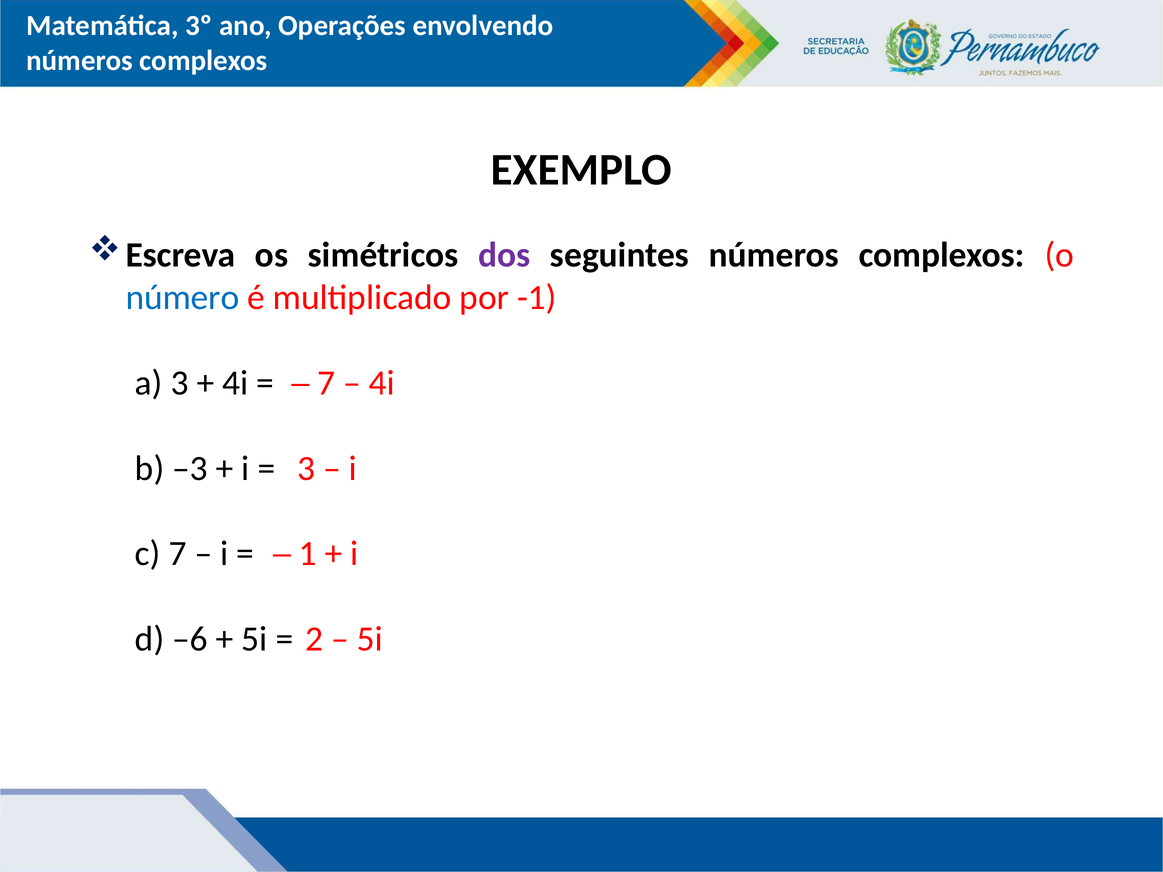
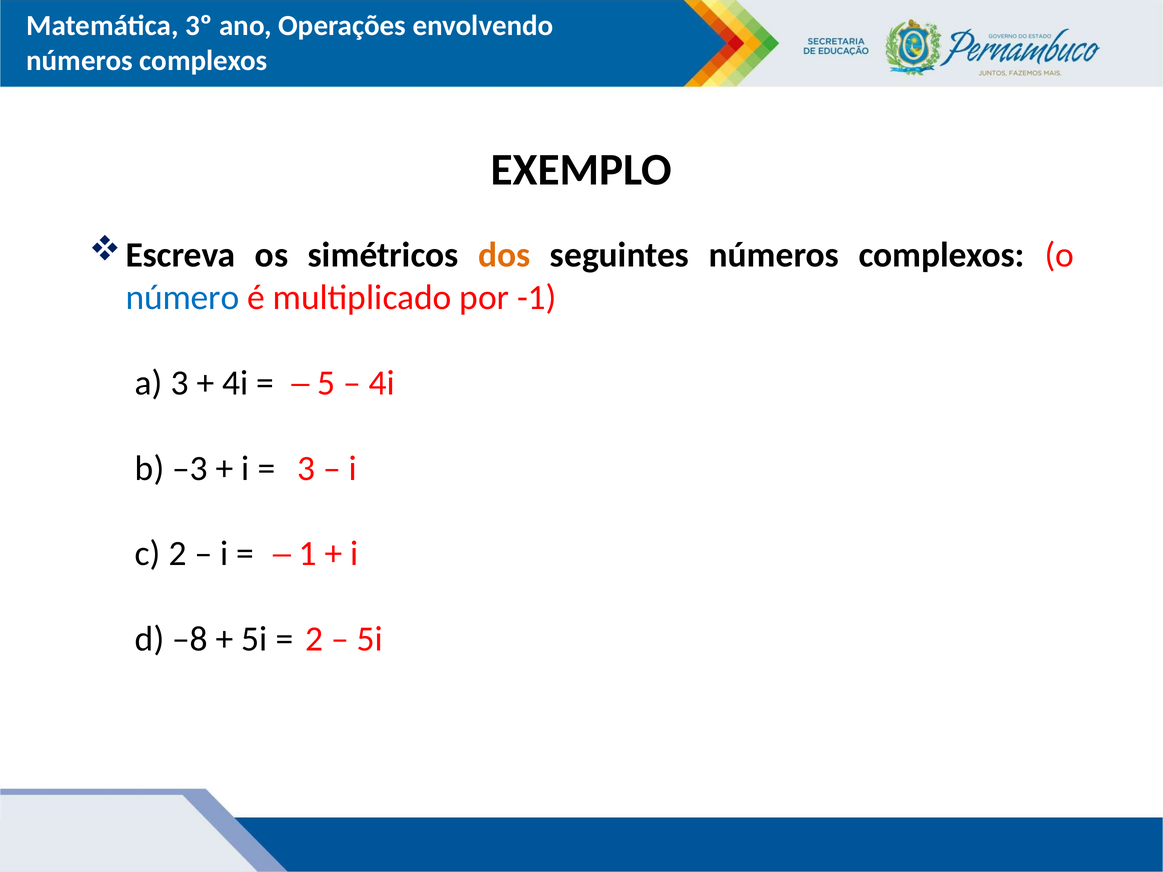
dos colour: purple -> orange (504, 255)
7: 7 -> 5 (326, 383)
c 7: 7 -> 2 (178, 554)
–6: –6 -> –8 (190, 639)
